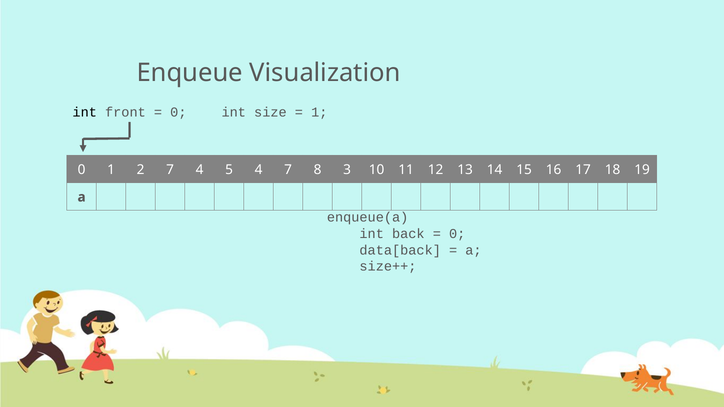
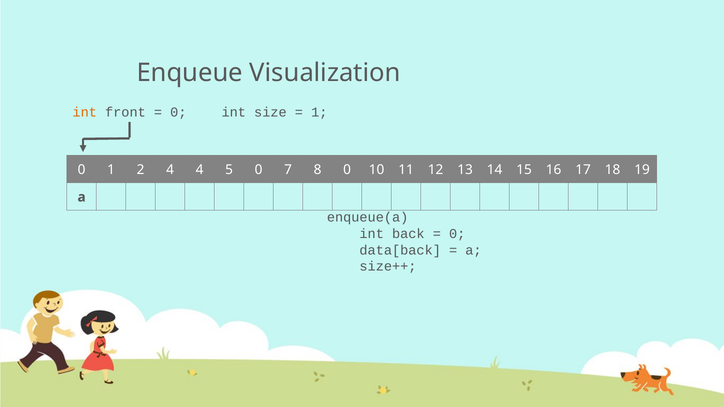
int colour: black -> orange (85, 112)
2 7: 7 -> 4 (170, 170)
5 4: 4 -> 0 (259, 170)
8 3: 3 -> 0 (347, 170)
